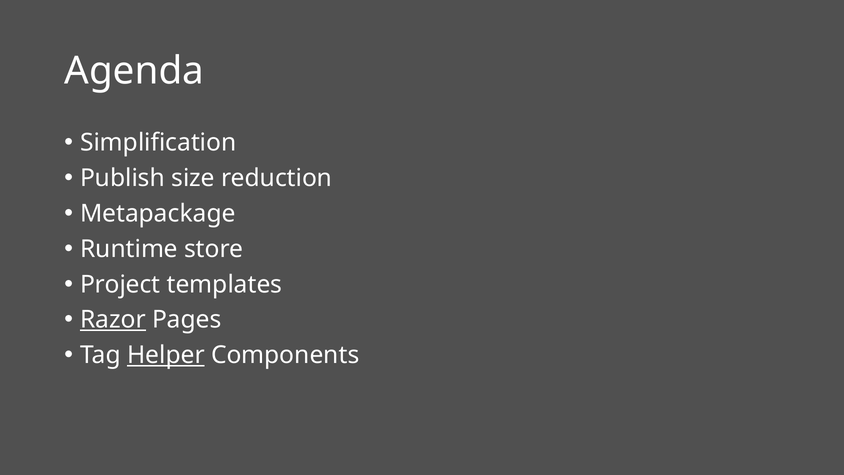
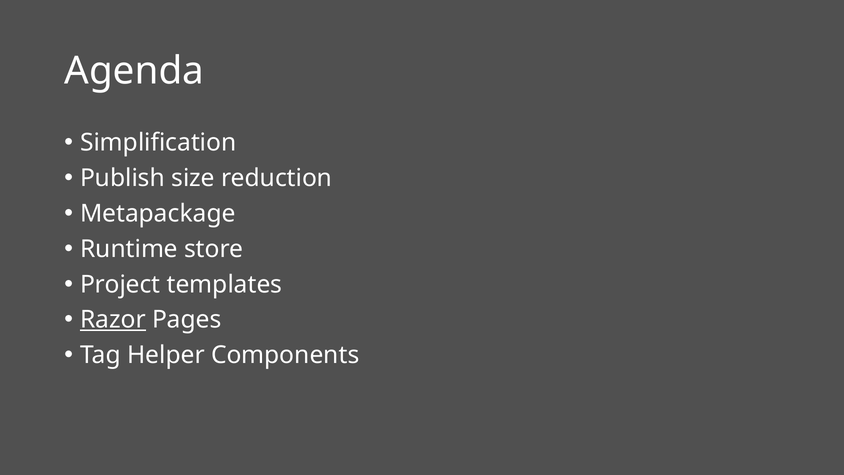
Helper underline: present -> none (166, 355)
